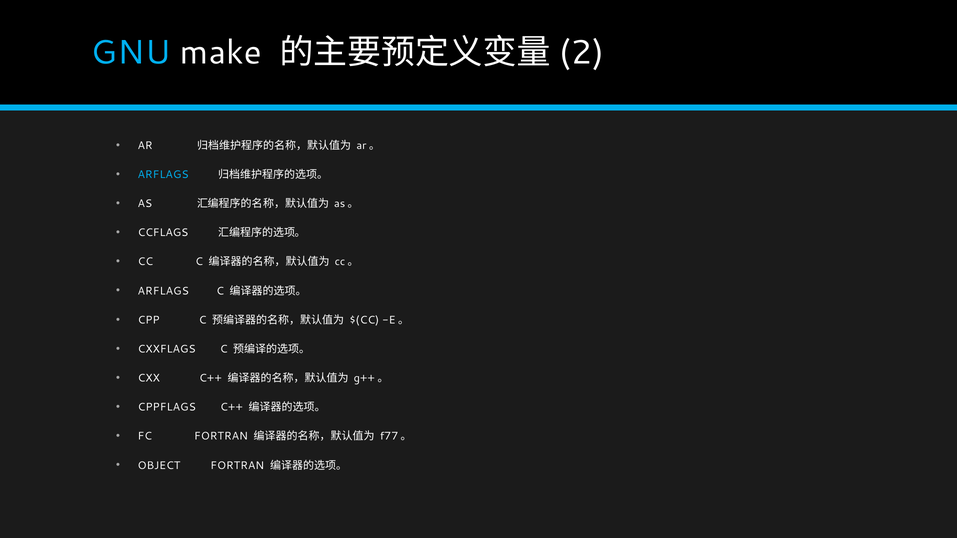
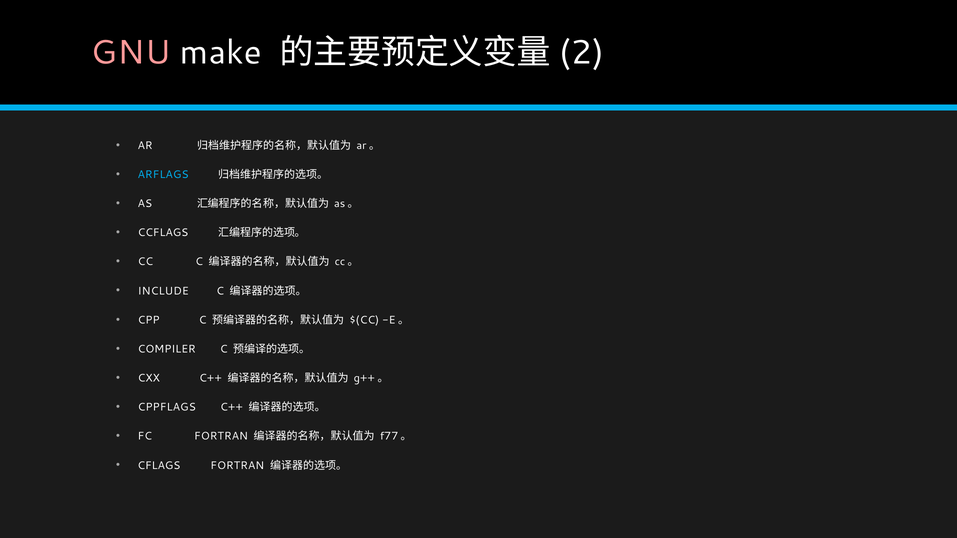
GNU colour: light blue -> pink (131, 53)
ARFLAGS: ARFLAGS -> INCLUDE (163, 291)
CXXFLAGS: CXXFLAGS -> COMPILER (167, 349)
OBJECT: OBJECT -> CFLAGS (159, 466)
